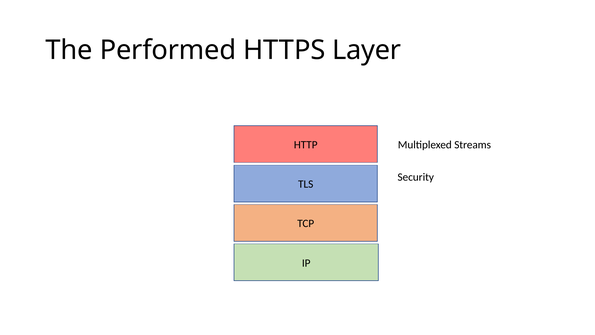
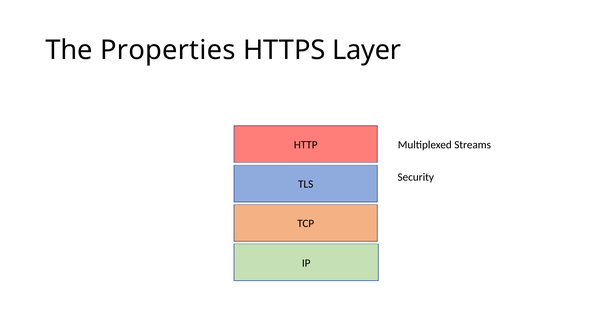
Performed: Performed -> Properties (168, 50)
